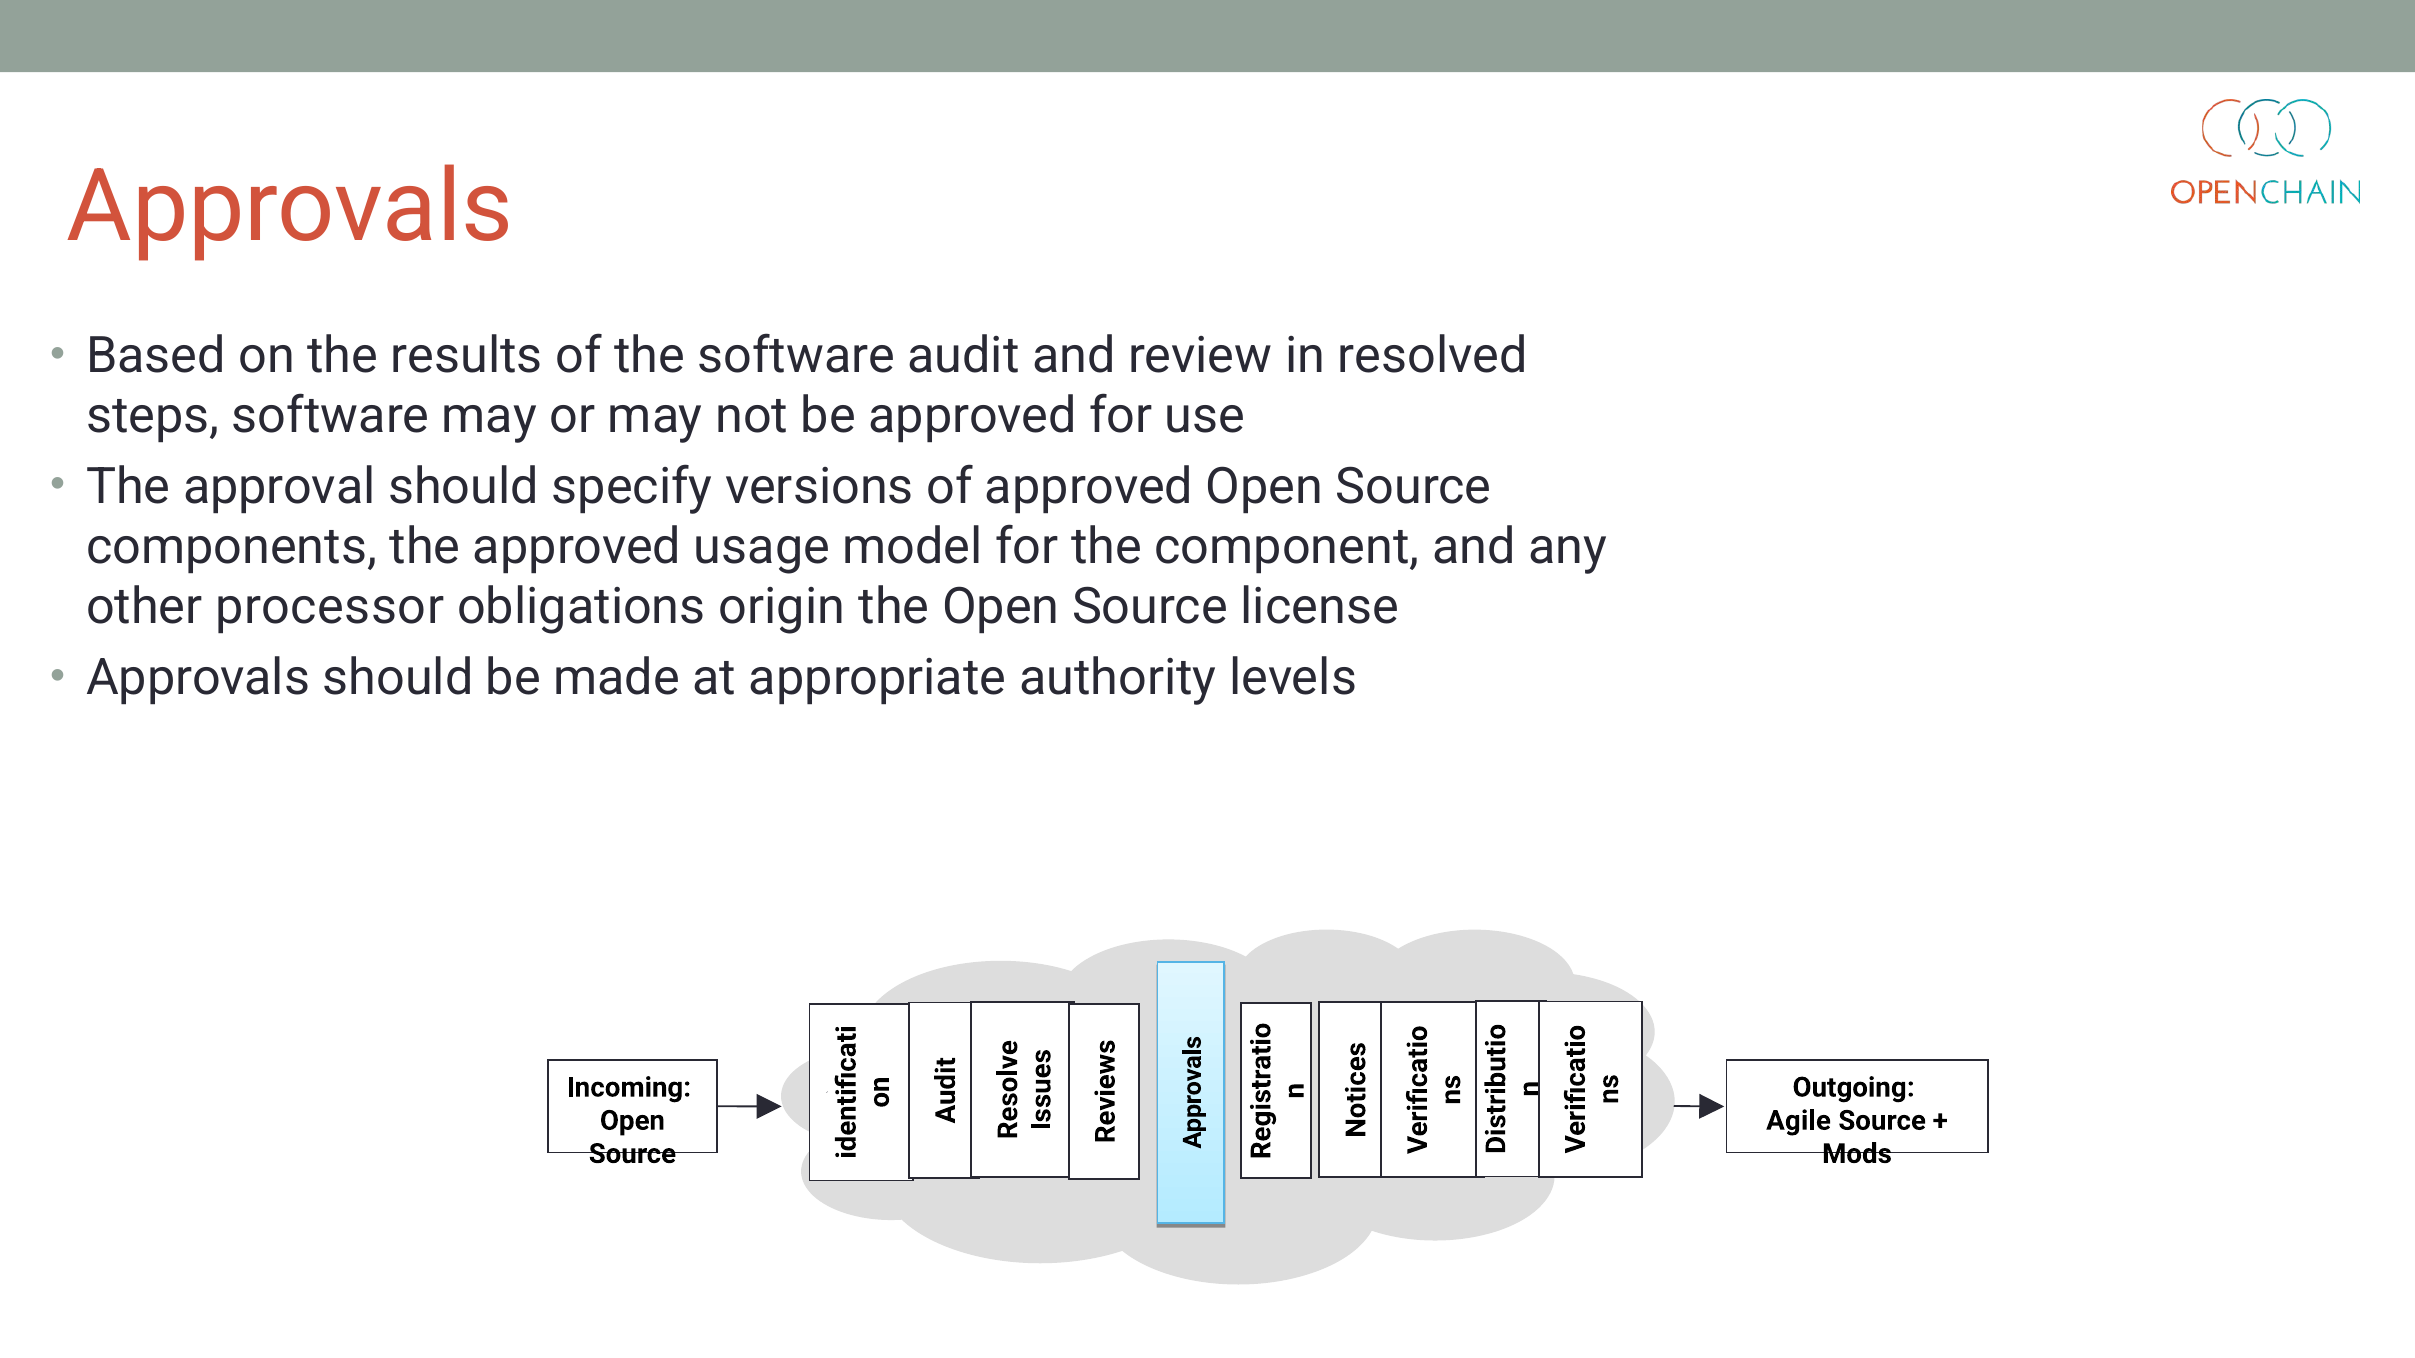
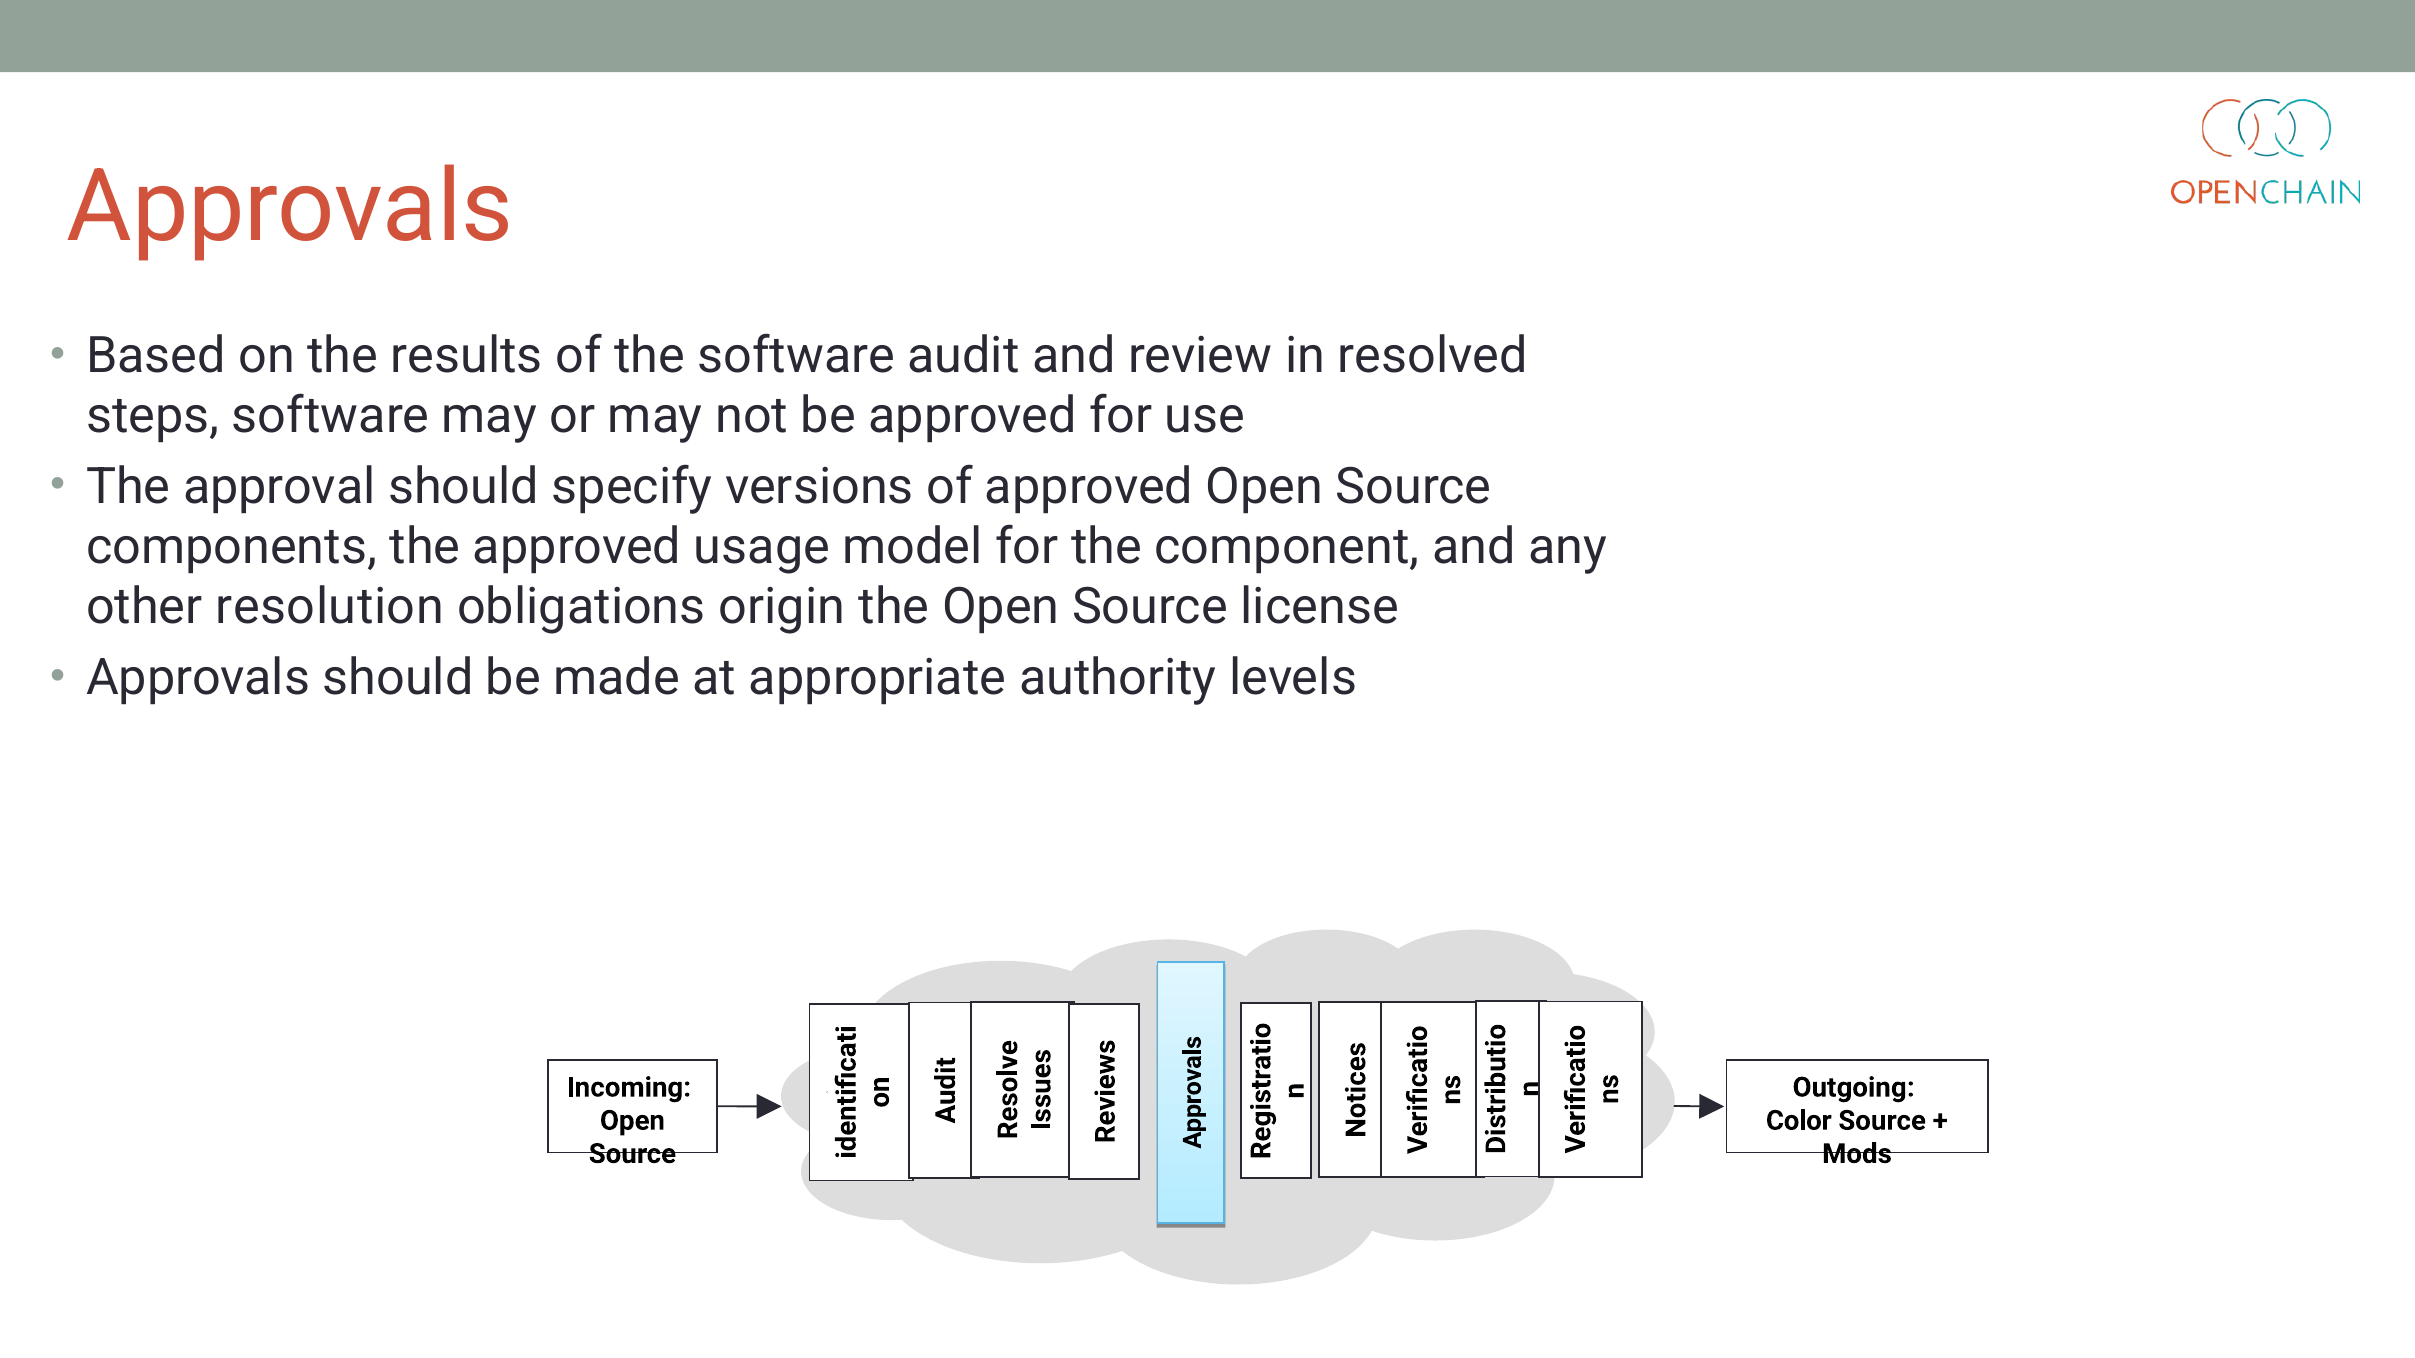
processor: processor -> resolution (330, 607)
Agile: Agile -> Color (1799, 1121)
